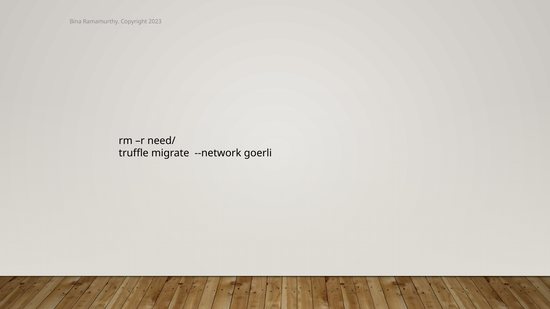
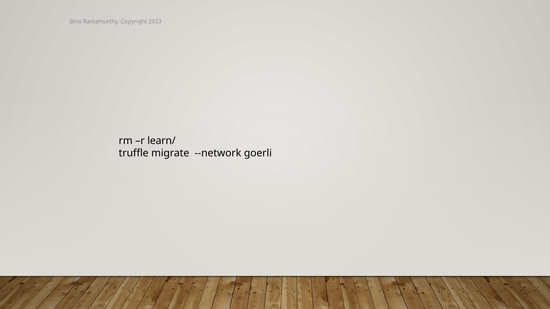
need/: need/ -> learn/ (162, 141)
